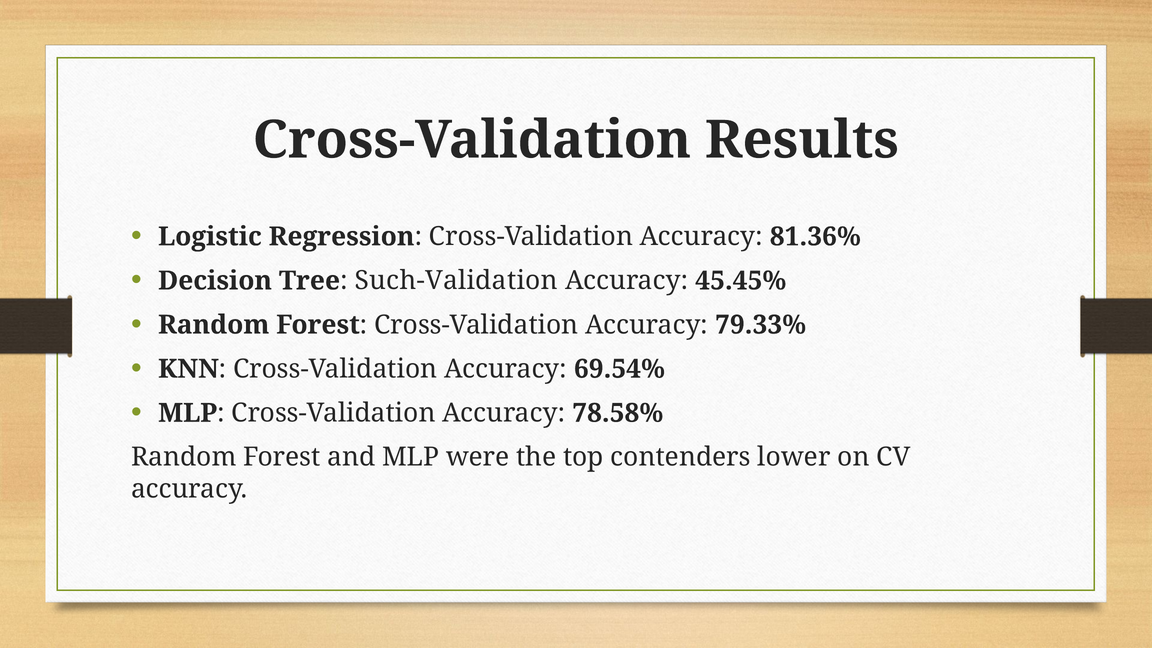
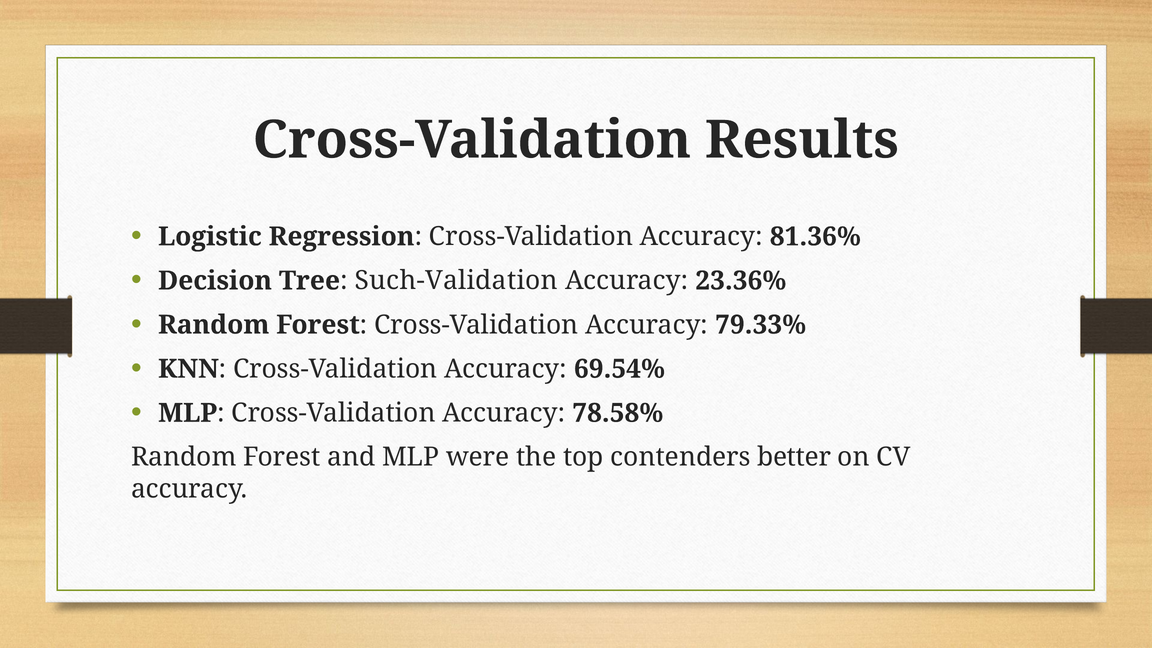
45.45%: 45.45% -> 23.36% (741, 281)
lower: lower -> better (794, 457)
